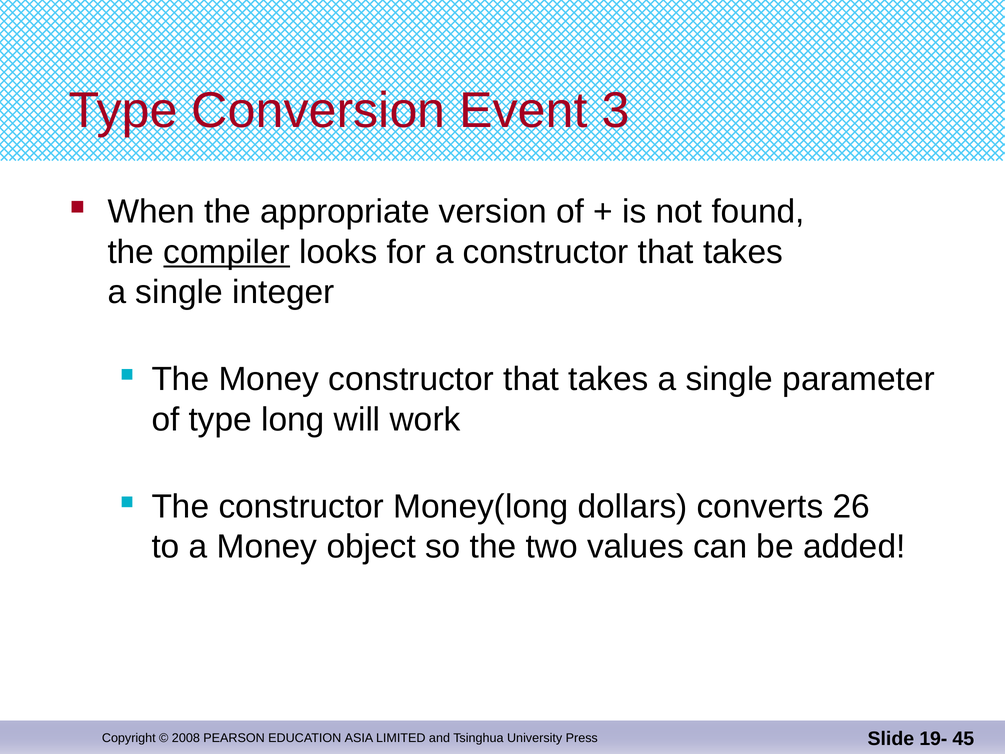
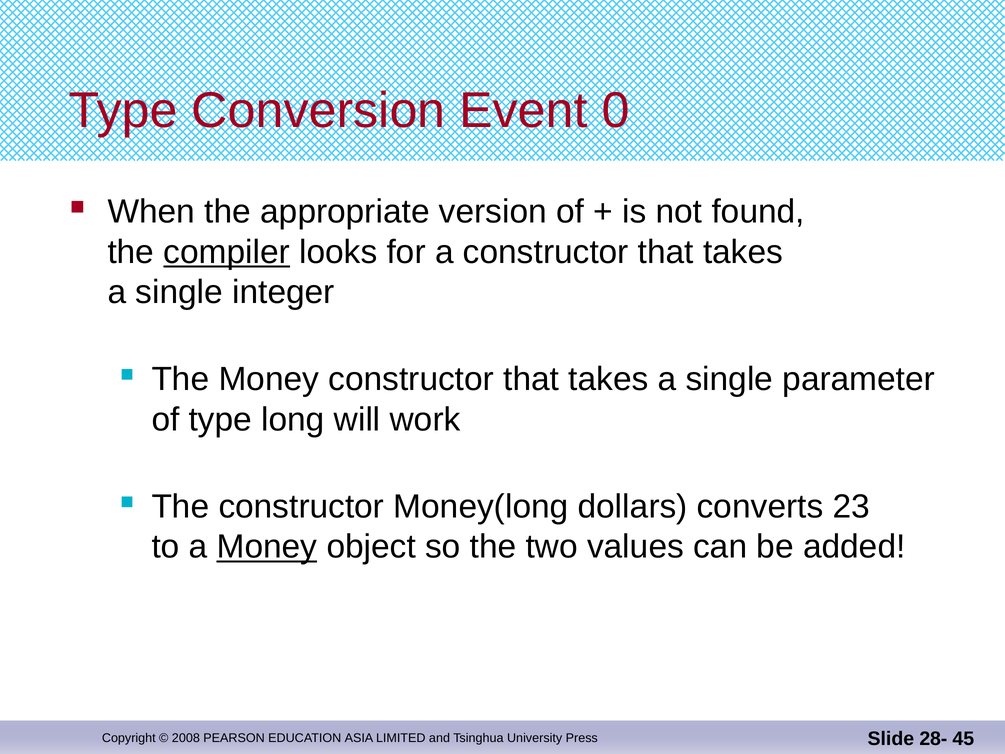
3: 3 -> 0 (616, 111)
26: 26 -> 23 (851, 507)
Money underline: none -> present (267, 547)
19-: 19- -> 28- (933, 738)
